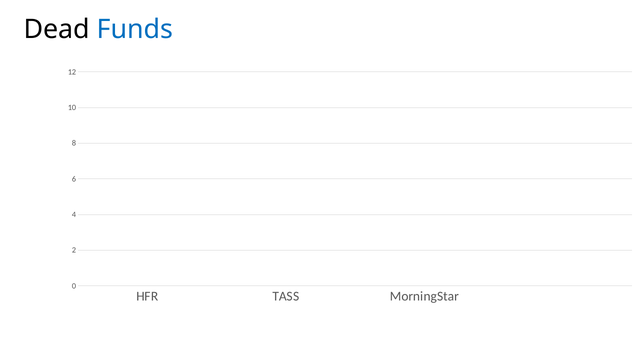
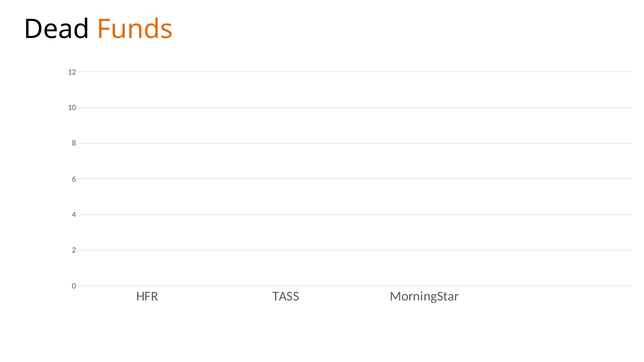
Funds colour: blue -> orange (135, 29)
